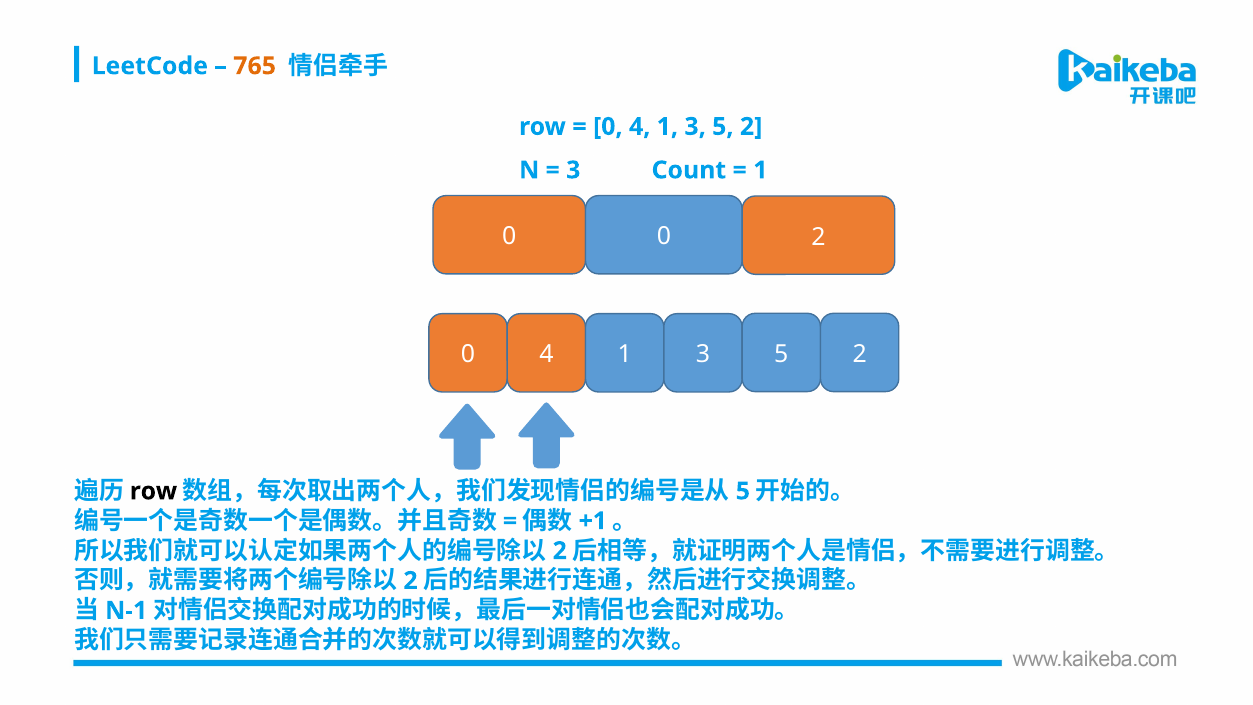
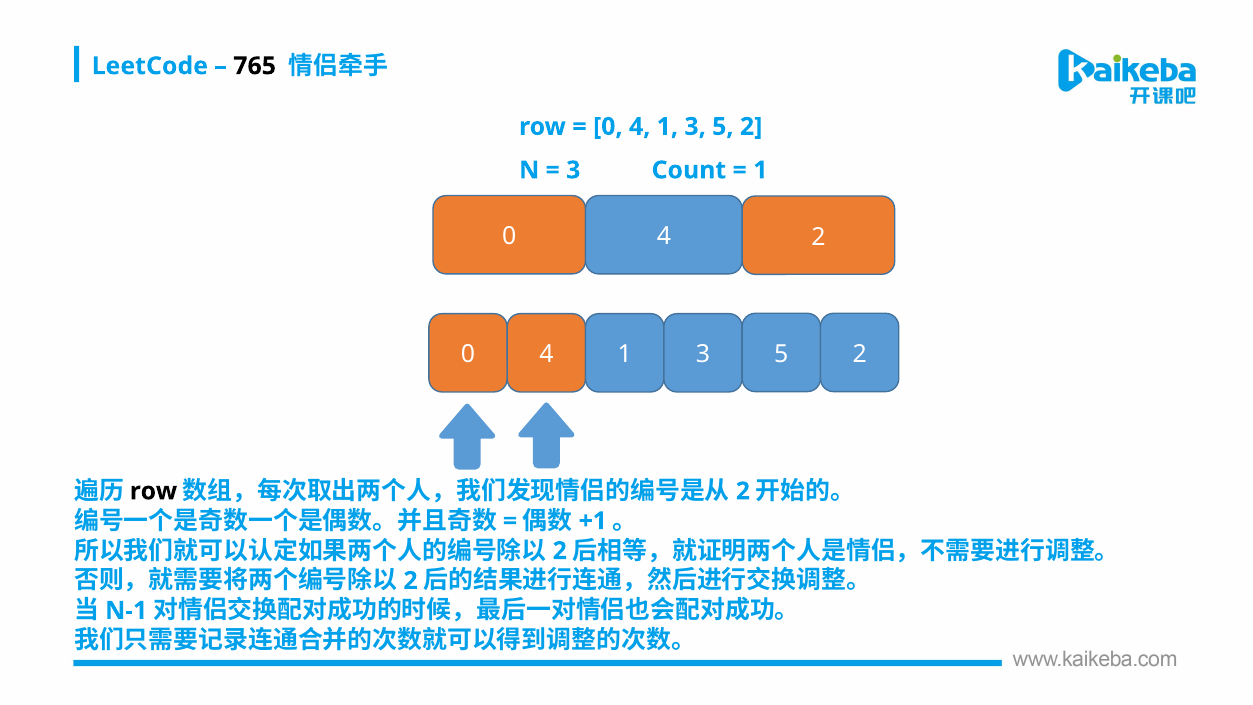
765 colour: orange -> black (255, 66)
0: 0 -> 4 (664, 236)
5: 5 -> 2 (743, 491)
